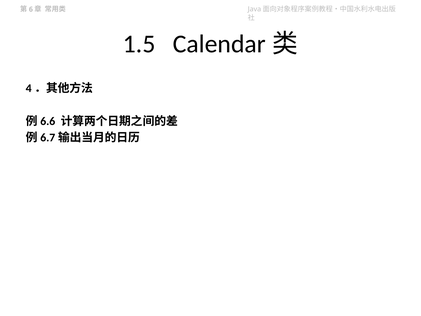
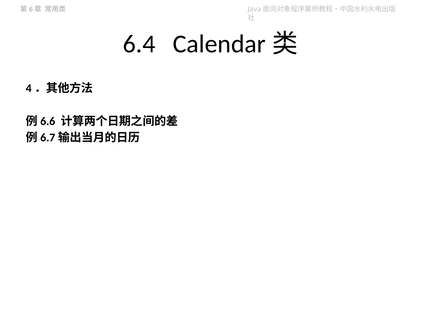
1.5: 1.5 -> 6.4 (139, 44)
